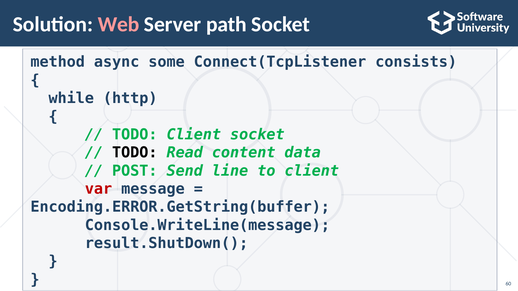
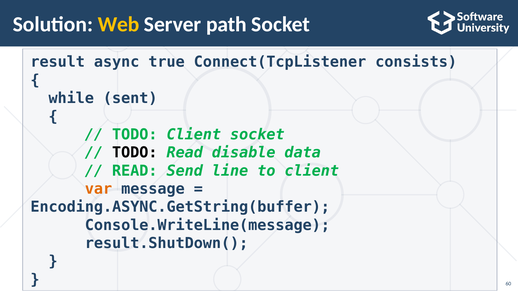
Web colour: pink -> yellow (119, 25)
method: method -> result (58, 62)
some: some -> true (167, 62)
http: http -> sent (130, 98)
content: content -> disable (244, 153)
POST: POST -> READ (135, 171)
var colour: red -> orange (99, 189)
Encoding.ERROR.GetString(buffer: Encoding.ERROR.GetString(buffer -> Encoding.ASYNC.GetString(buffer (180, 207)
